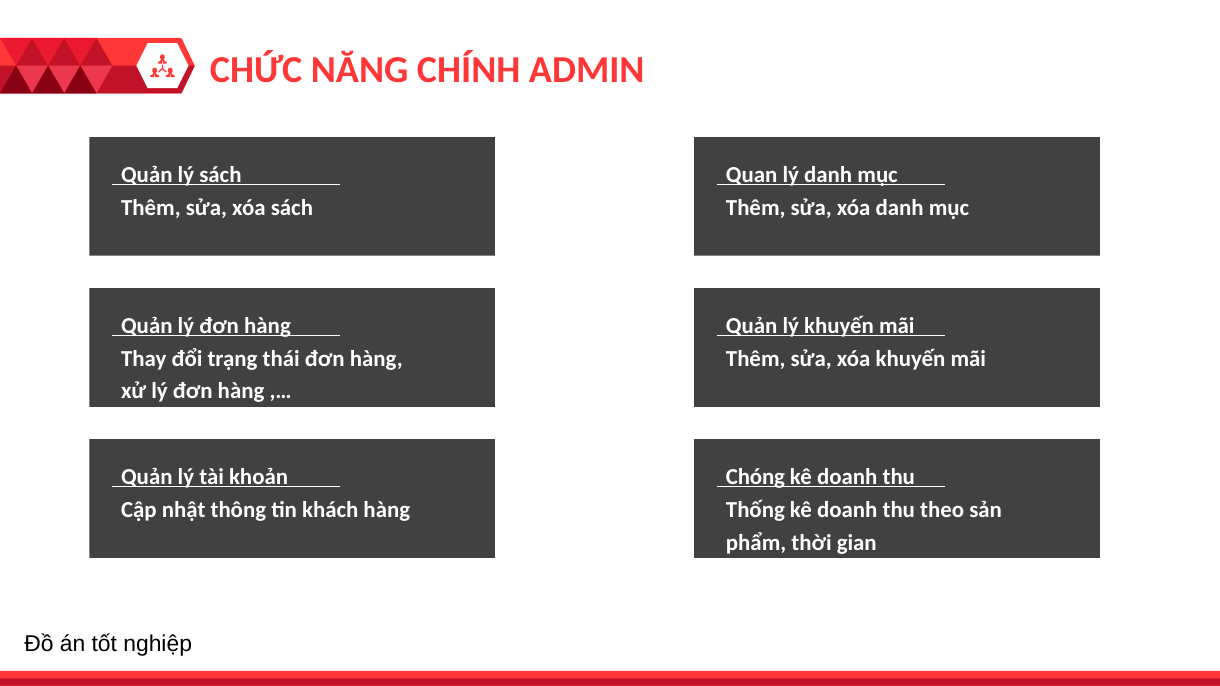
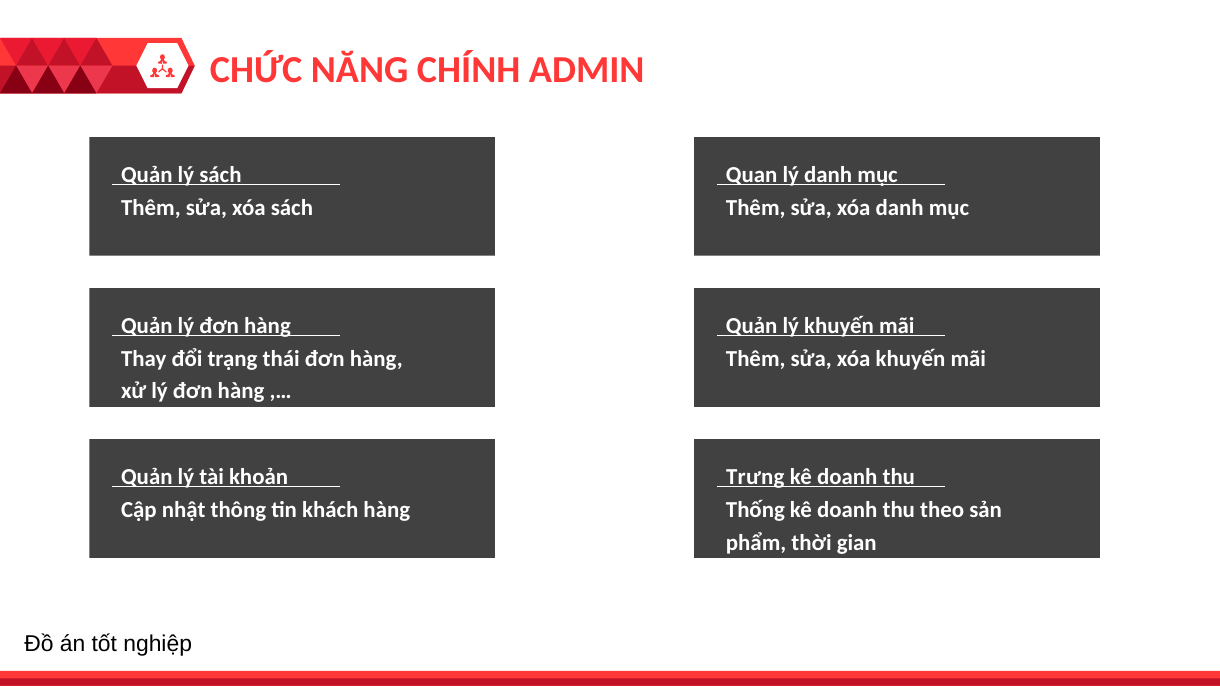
Chóng: Chóng -> Trưng (755, 477)
